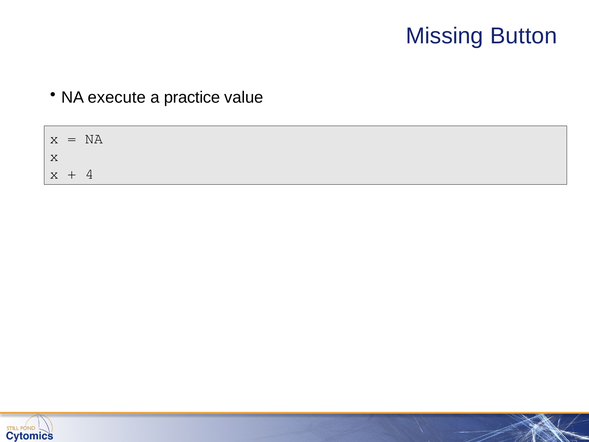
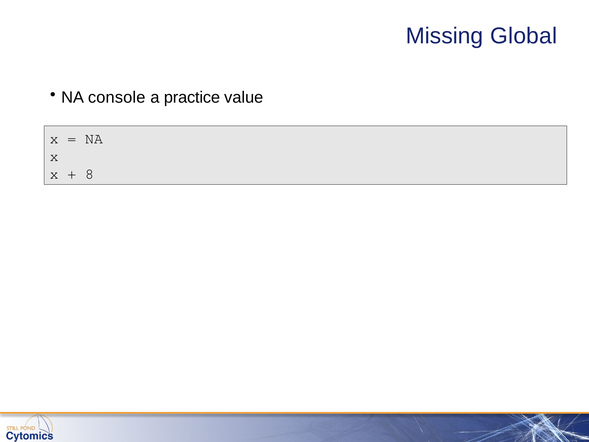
Button: Button -> Global (524, 36)
execute: execute -> console (117, 97)
4: 4 -> 8 (90, 174)
